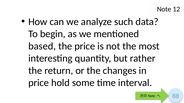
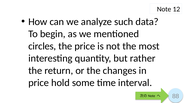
based: based -> circles (42, 46)
